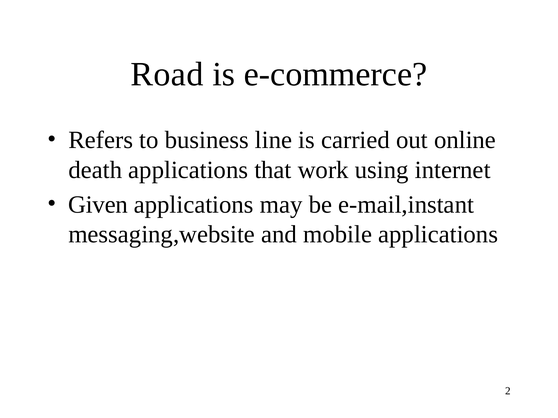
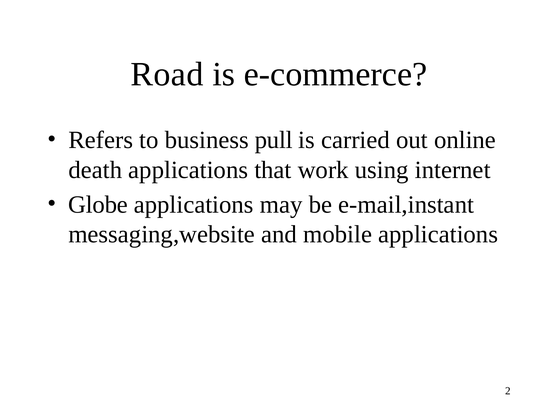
line: line -> pull (274, 140)
Given: Given -> Globe (98, 205)
